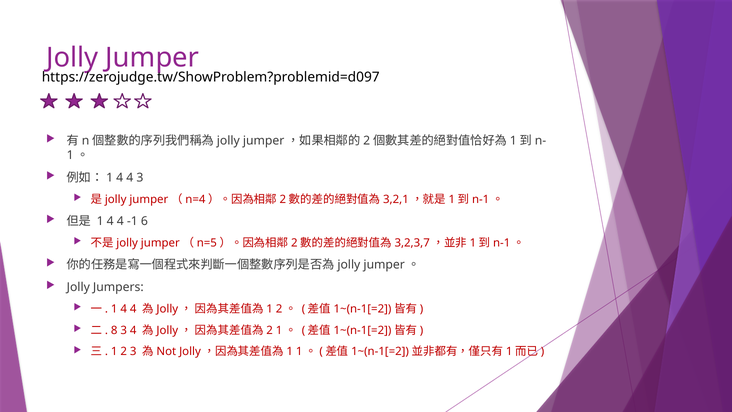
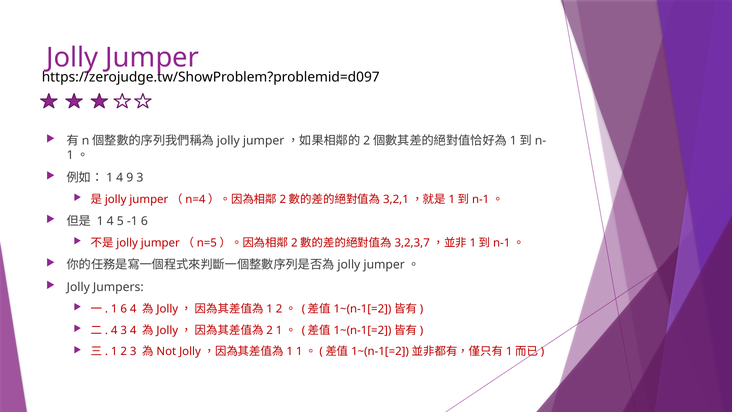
4: 4 -> 9 (130, 178)
4: 4 -> 5 (120, 221)
4: 4 -> 6 (124, 309)
8: 8 -> 4 (114, 330)
